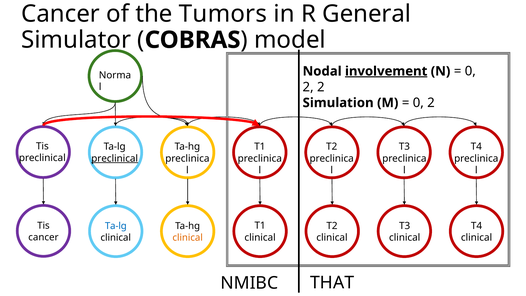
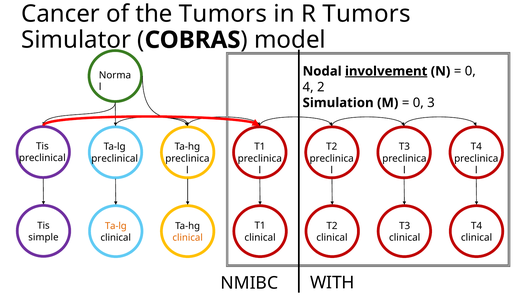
R General: General -> Tumors (367, 14)
2: 2 -> 4 (308, 87)
2: 2 -> 3 (431, 103)
preclinical underline: present -> none (115, 158)
Ta-lg colour: blue -> orange (116, 226)
cancer: cancer -> simple (43, 237)
THAT: THAT -> WITH (332, 283)
